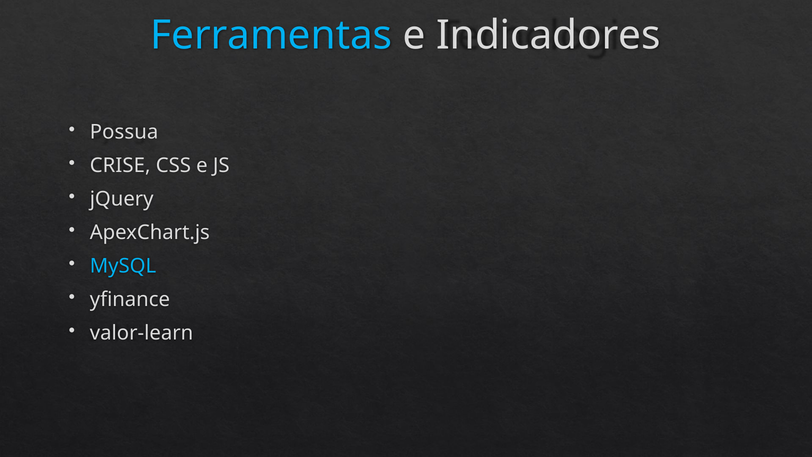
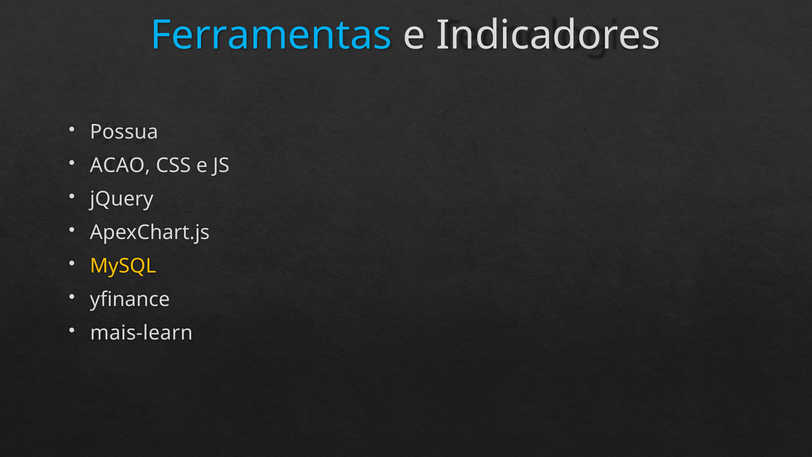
CRISE: CRISE -> ACAO (120, 166)
MySQL colour: light blue -> yellow (123, 266)
valor-learn: valor-learn -> mais-learn (141, 333)
